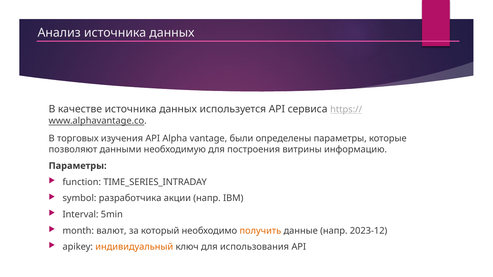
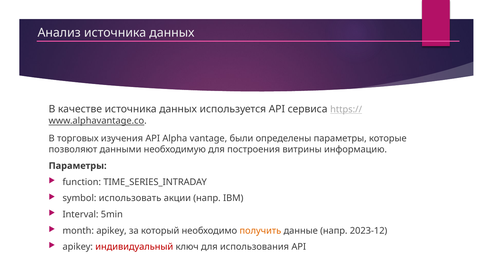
разработчика: разработчика -> использовать (130, 198)
month валют: валют -> apikey (111, 231)
индивидуальный colour: orange -> red (134, 247)
